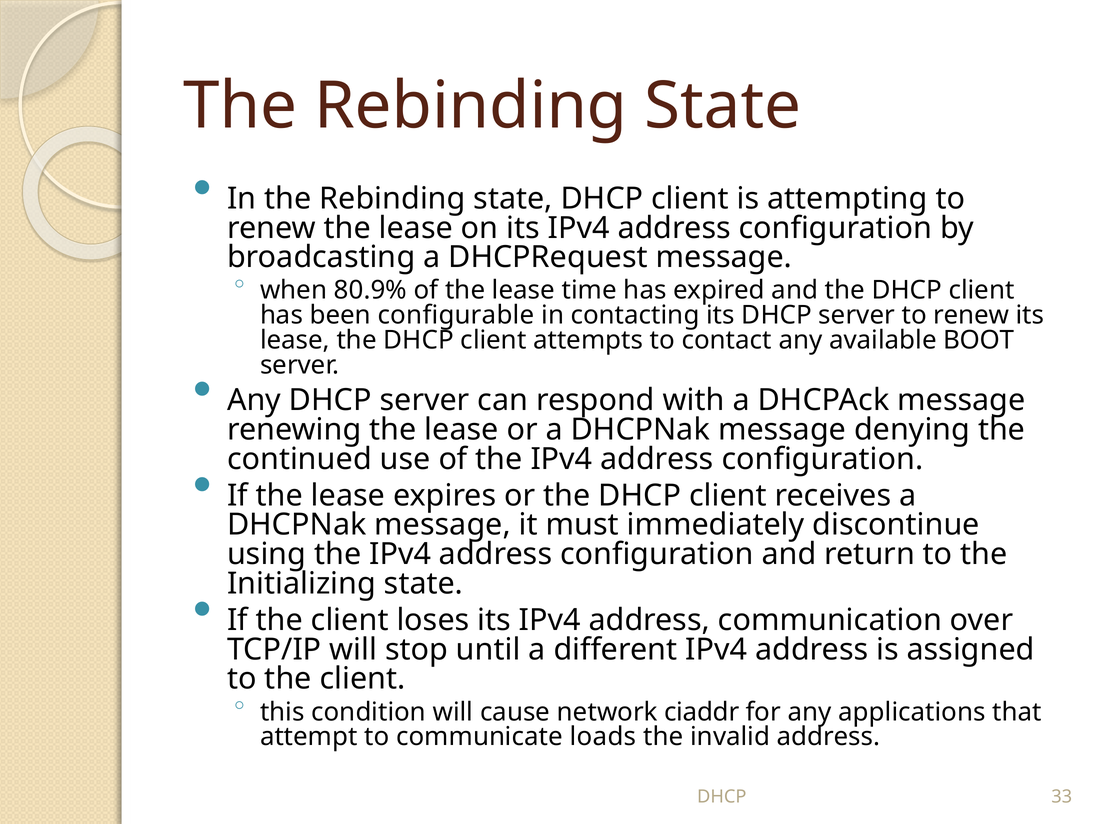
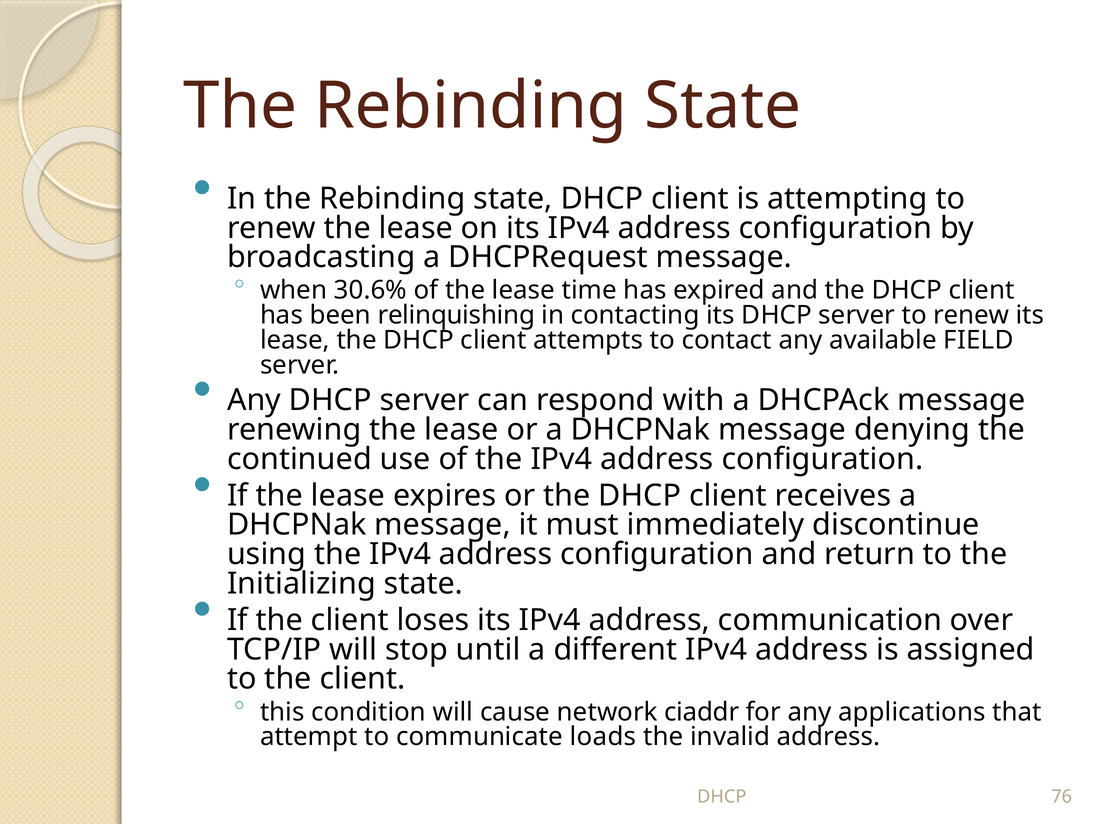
80.9%: 80.9% -> 30.6% (370, 290)
configurable: configurable -> relinquishing (456, 315)
BOOT: BOOT -> FIELD (978, 340)
33: 33 -> 76 (1062, 796)
